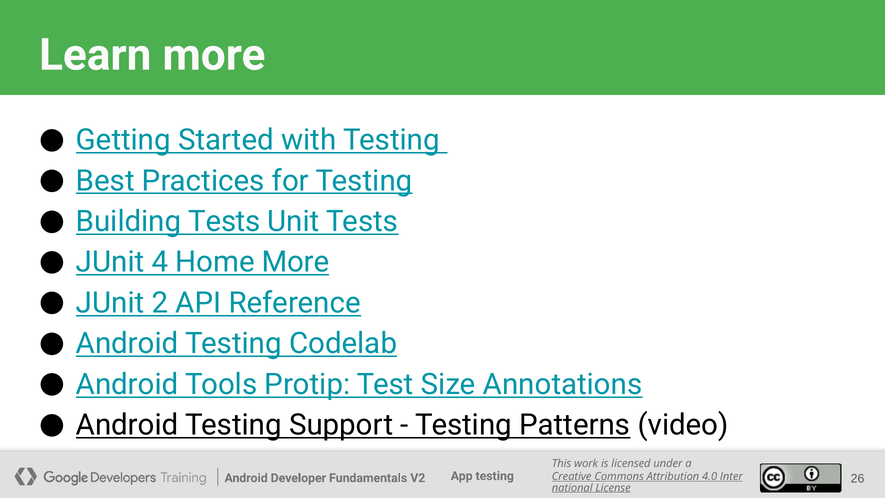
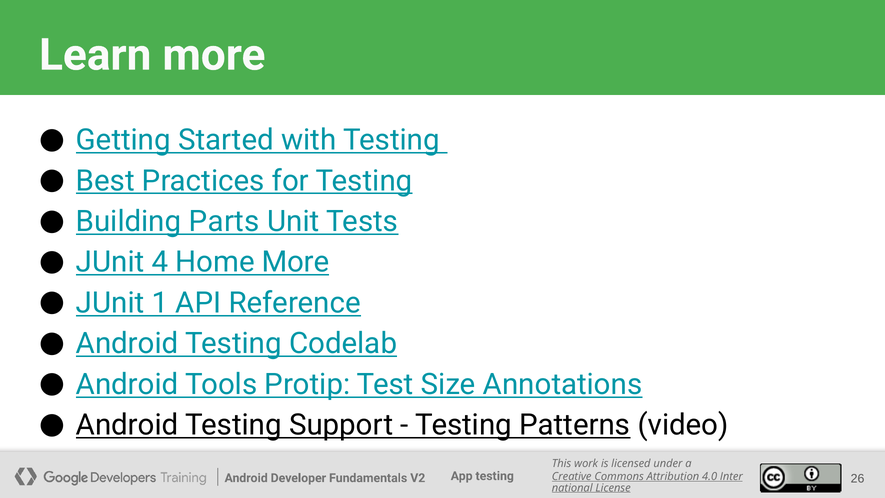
Building Tests: Tests -> Parts (224, 221)
2: 2 -> 1 (160, 303)
